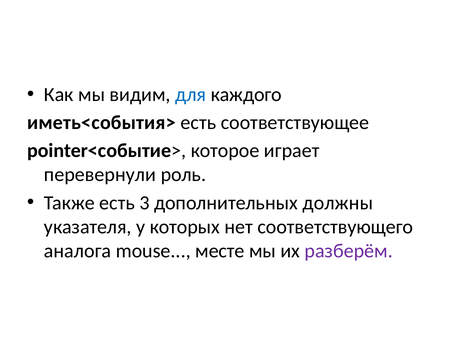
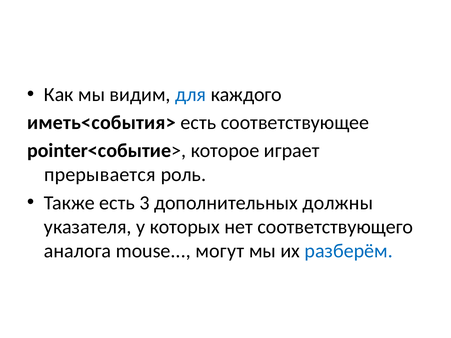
перевернули: перевернули -> прерывается (100, 175)
месте: месте -> могут (220, 251)
разберём colour: purple -> blue (349, 251)
